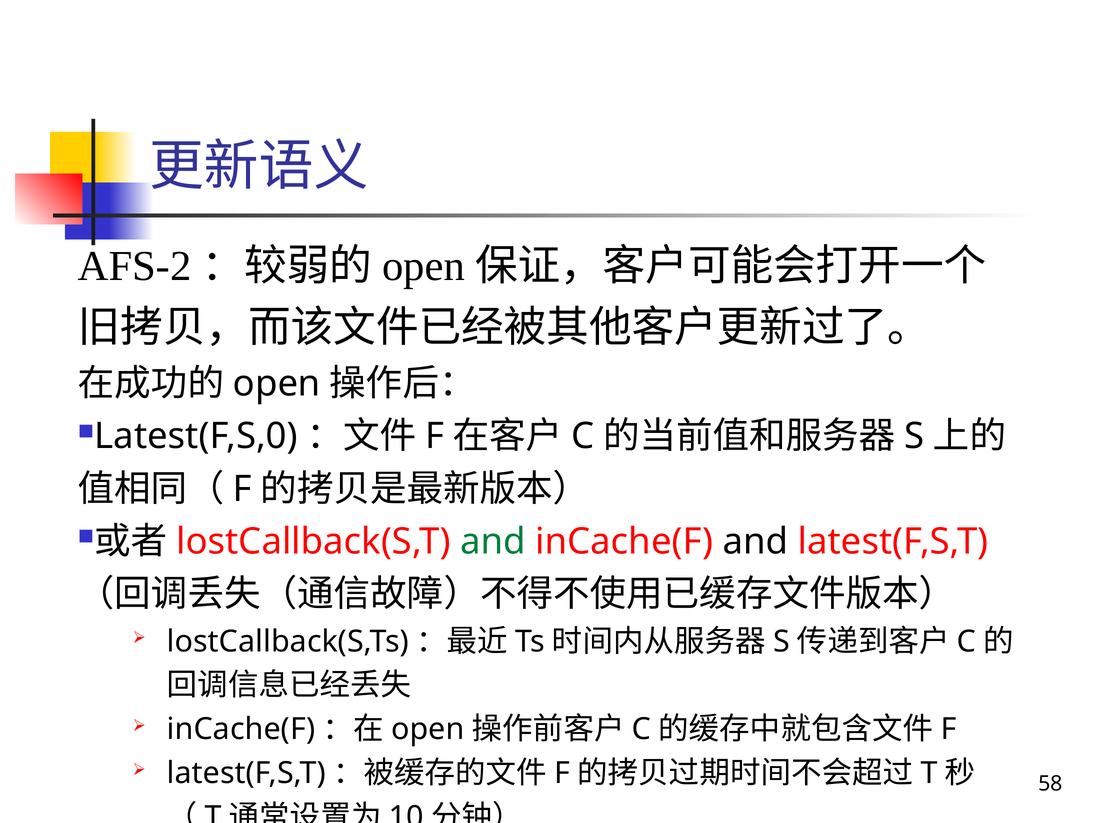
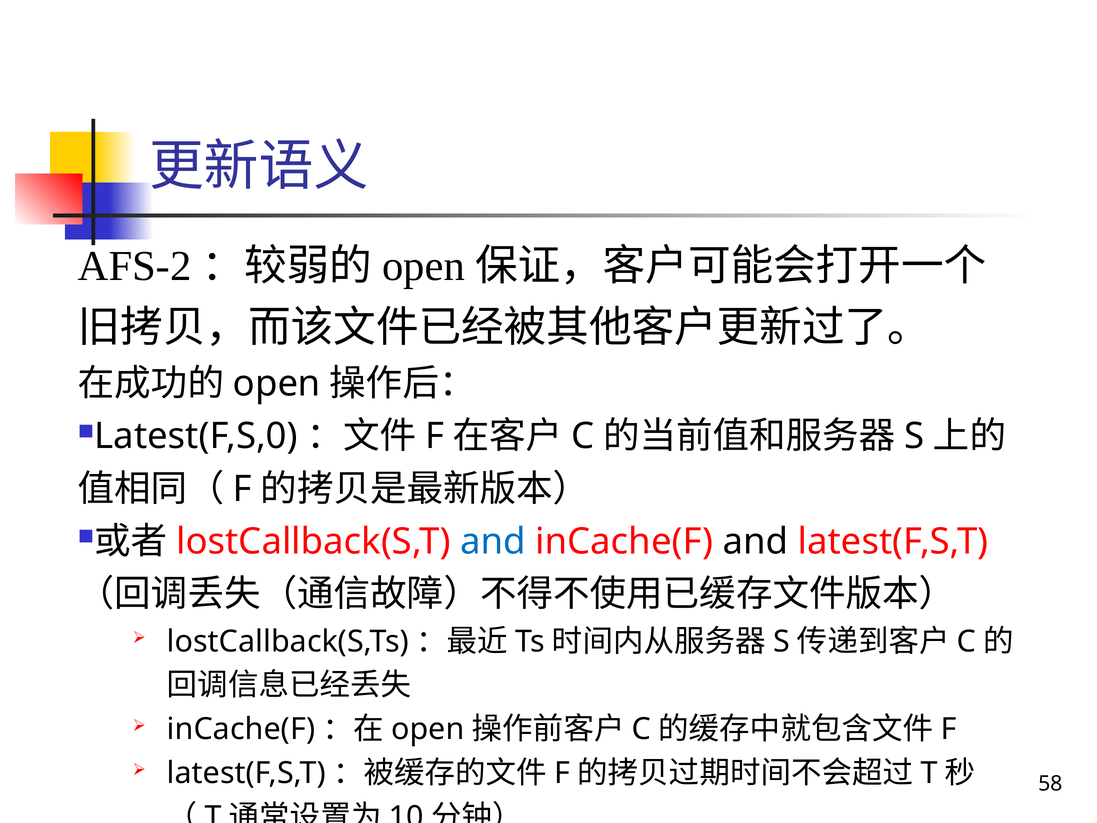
and colour: green -> blue (493, 542)
